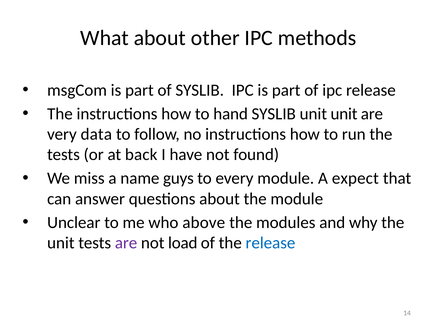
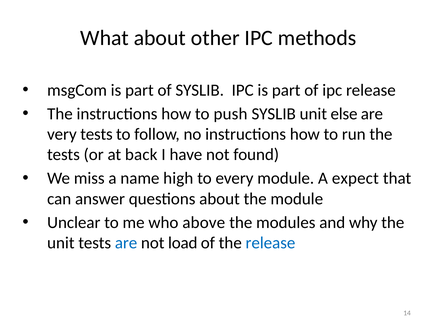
hand: hand -> push (230, 114)
unit unit: unit -> else (344, 114)
very data: data -> tests (96, 134)
guys: guys -> high (178, 178)
are colour: purple -> blue (126, 243)
